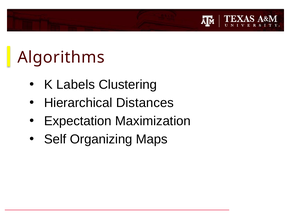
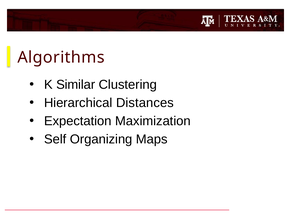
Labels: Labels -> Similar (76, 84)
